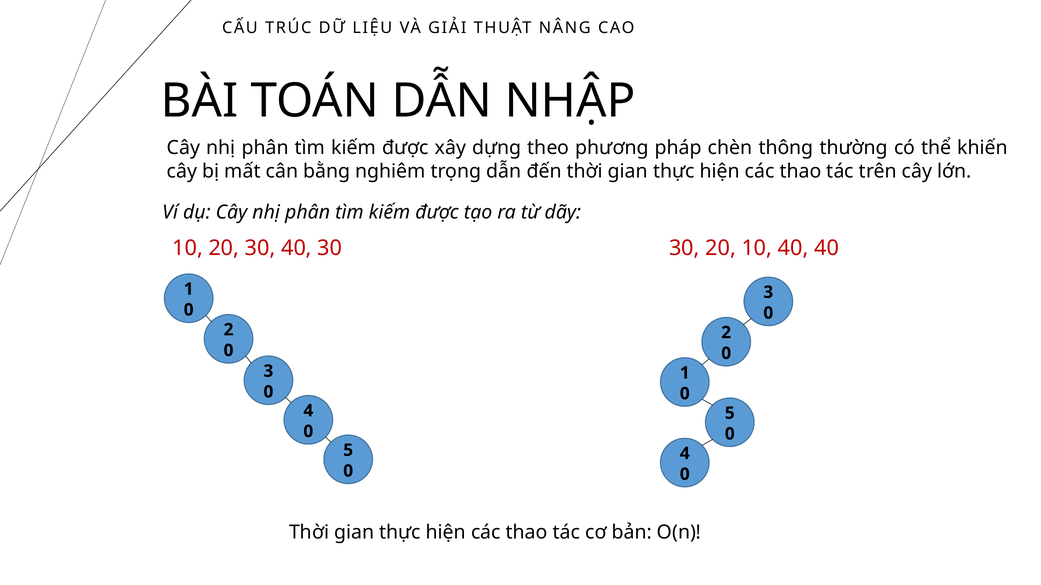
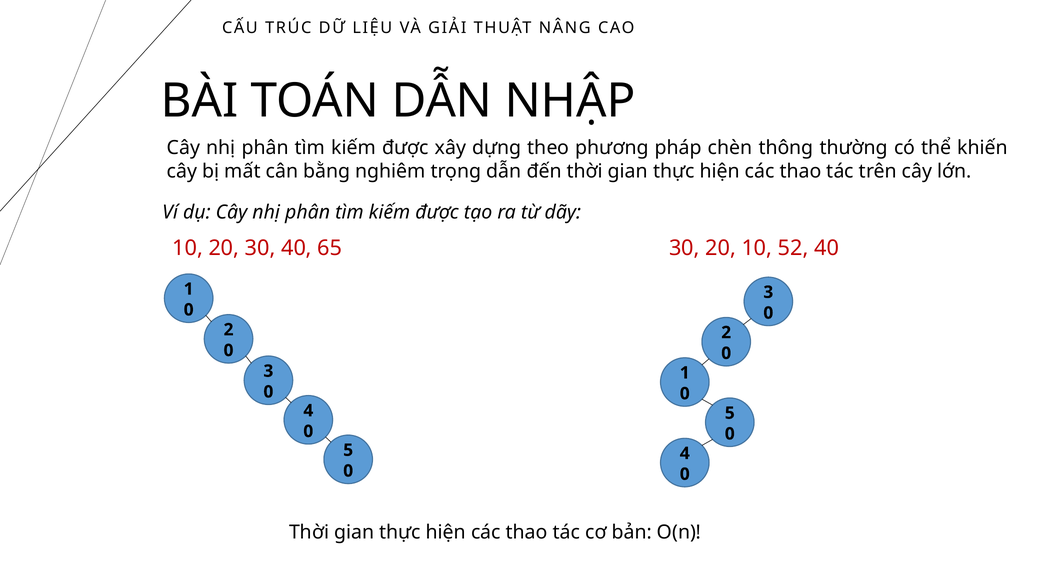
10 40: 40 -> 52 (793, 248)
40 30: 30 -> 65 (330, 248)
